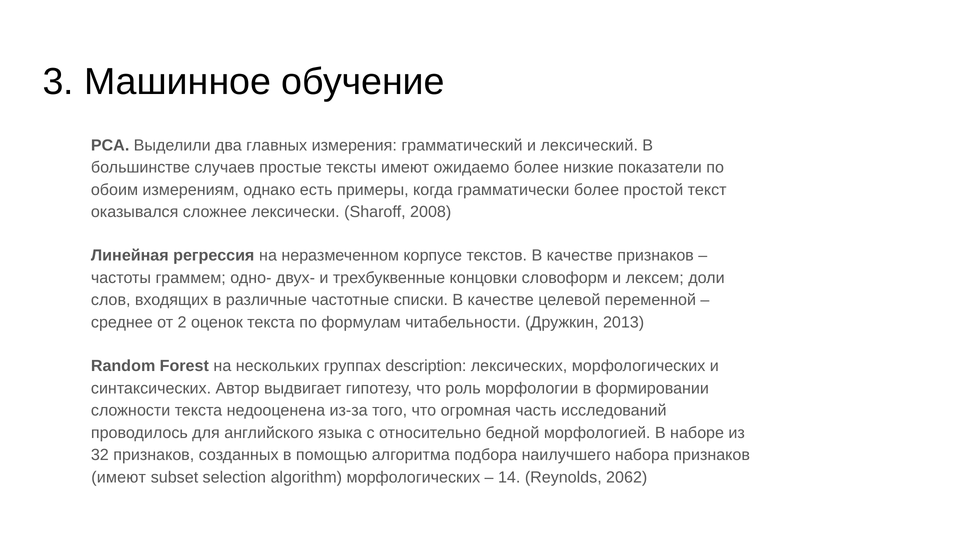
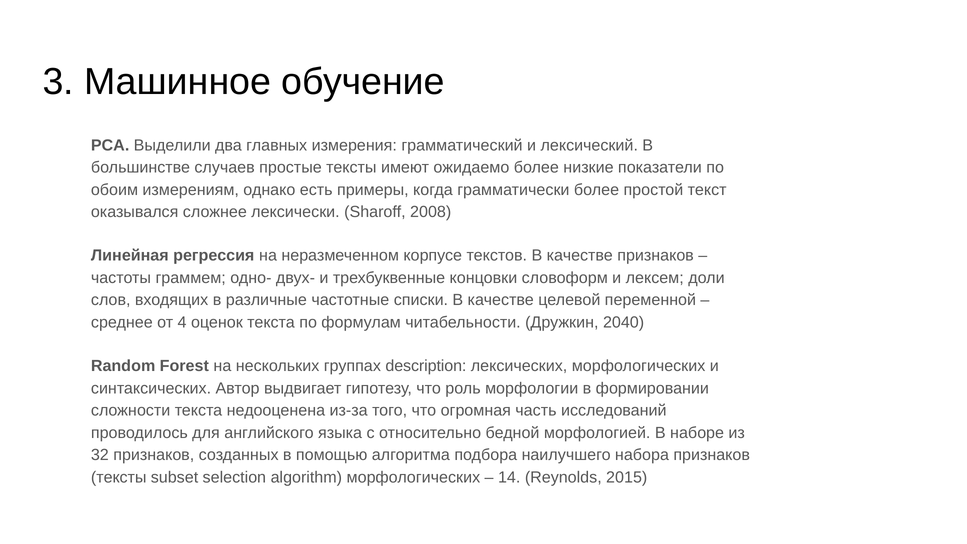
2: 2 -> 4 (182, 322)
2013: 2013 -> 2040 (624, 322)
имеют: имеют -> тексты (119, 477)
2062: 2062 -> 2015 (627, 477)
